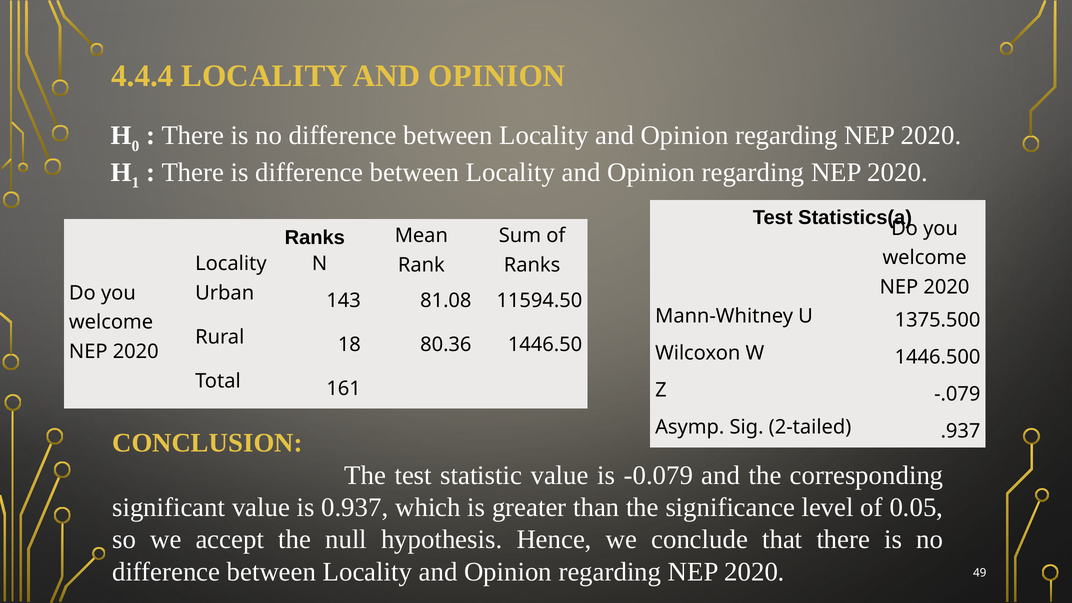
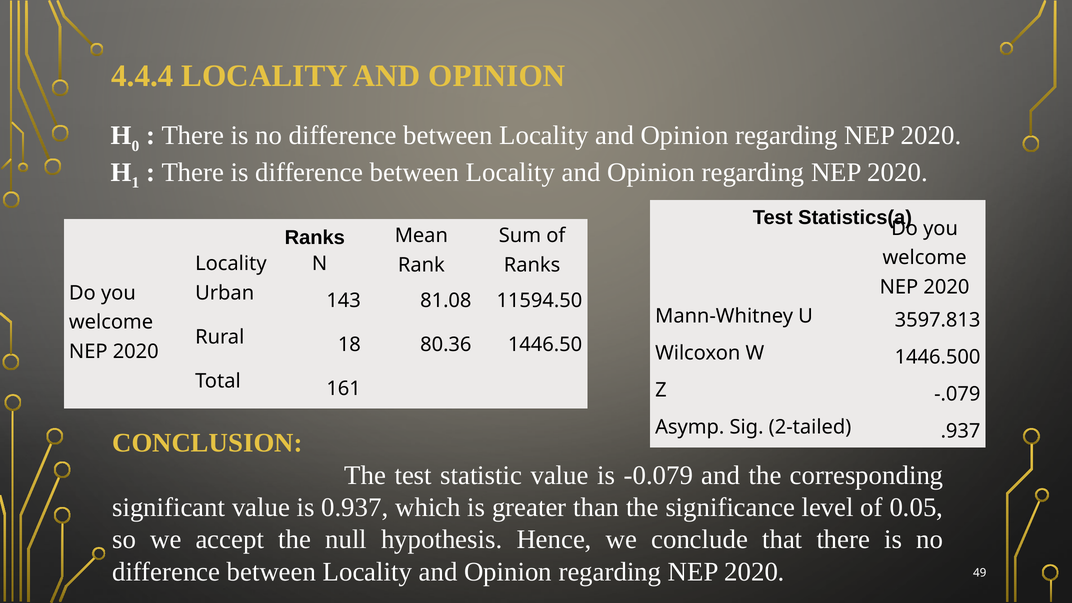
1375.500: 1375.500 -> 3597.813 (938, 320)
